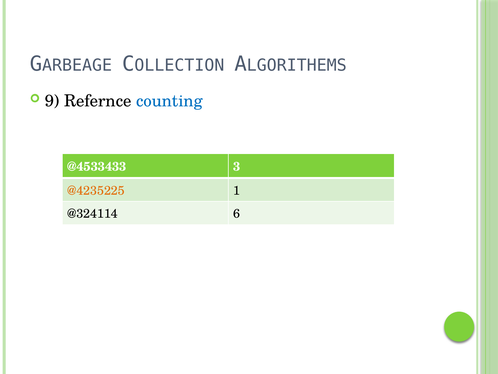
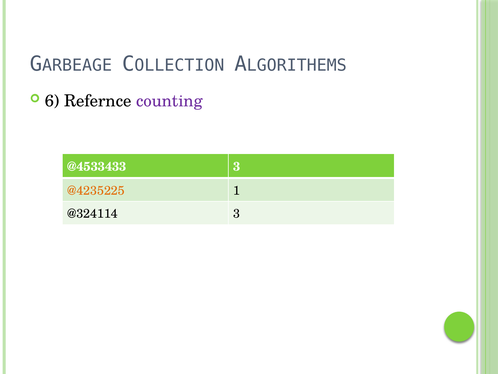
9: 9 -> 6 (52, 101)
counting colour: blue -> purple (169, 101)
@324114 6: 6 -> 3 (237, 214)
